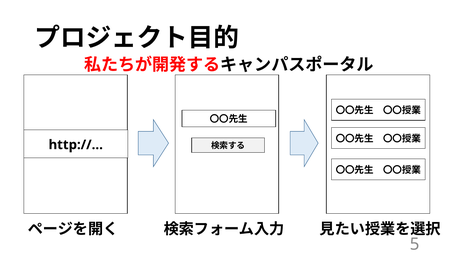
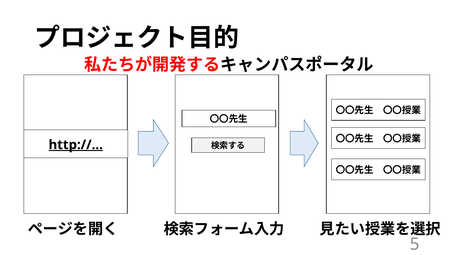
http://… underline: none -> present (76, 145)
